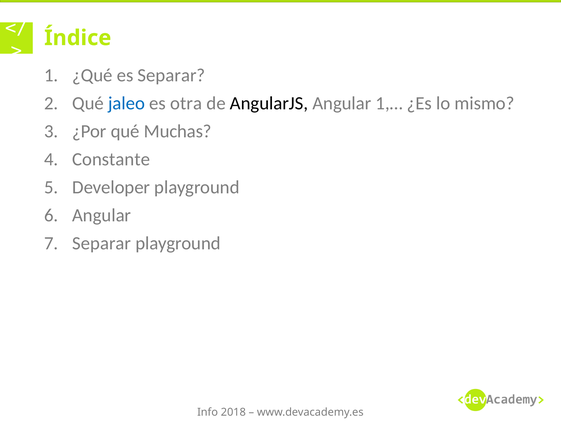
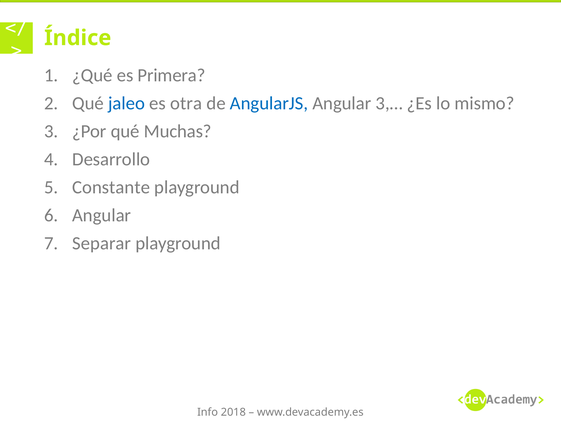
es Separar: Separar -> Primera (172, 75)
AngularJS colour: black -> blue (269, 103)
1,…: 1,… -> 3,… (389, 103)
Constante: Constante -> Desarrollo (111, 159)
Developer: Developer -> Constante (111, 187)
